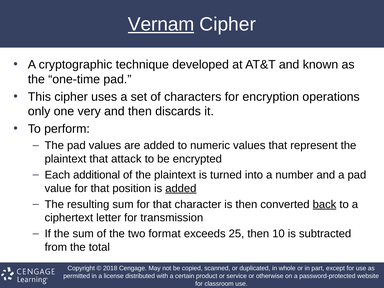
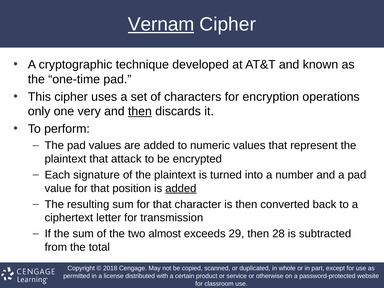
then underline: none -> present (140, 111)
additional: additional -> signature (97, 175)
back underline: present -> none (324, 204)
format: format -> almost (165, 234)
25: 25 -> 29 (236, 234)
10: 10 -> 28 (278, 234)
